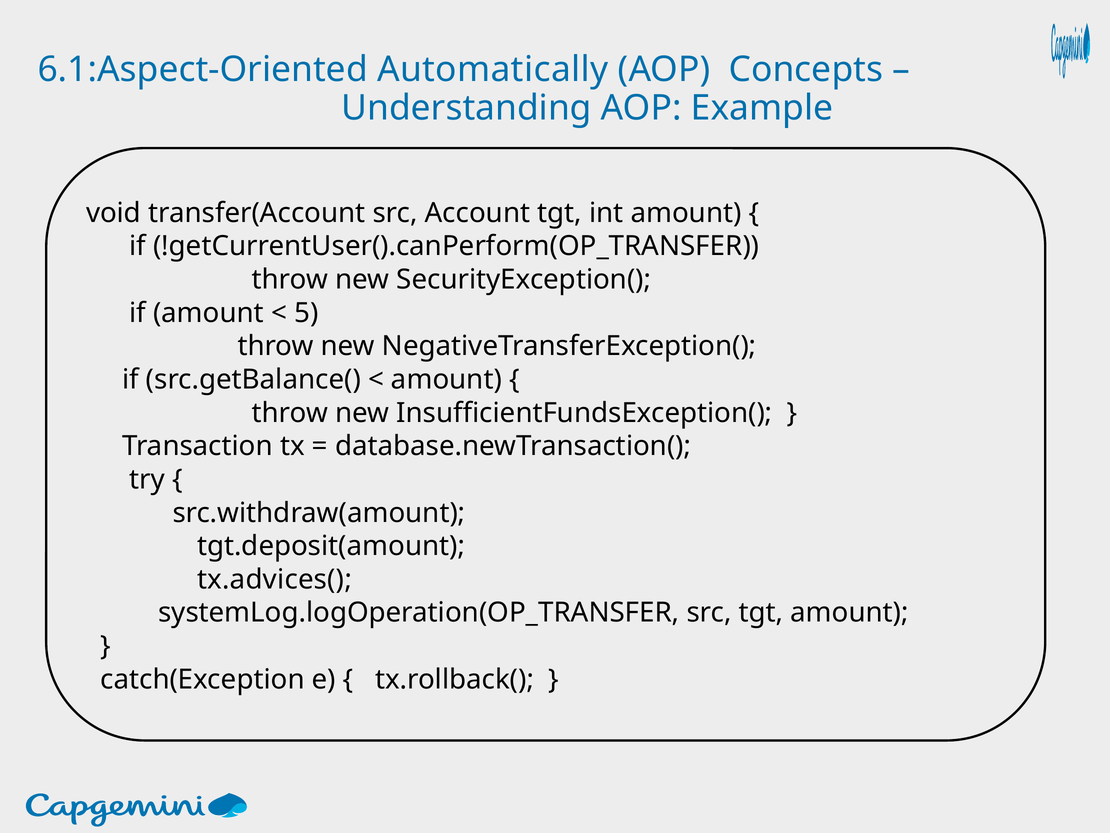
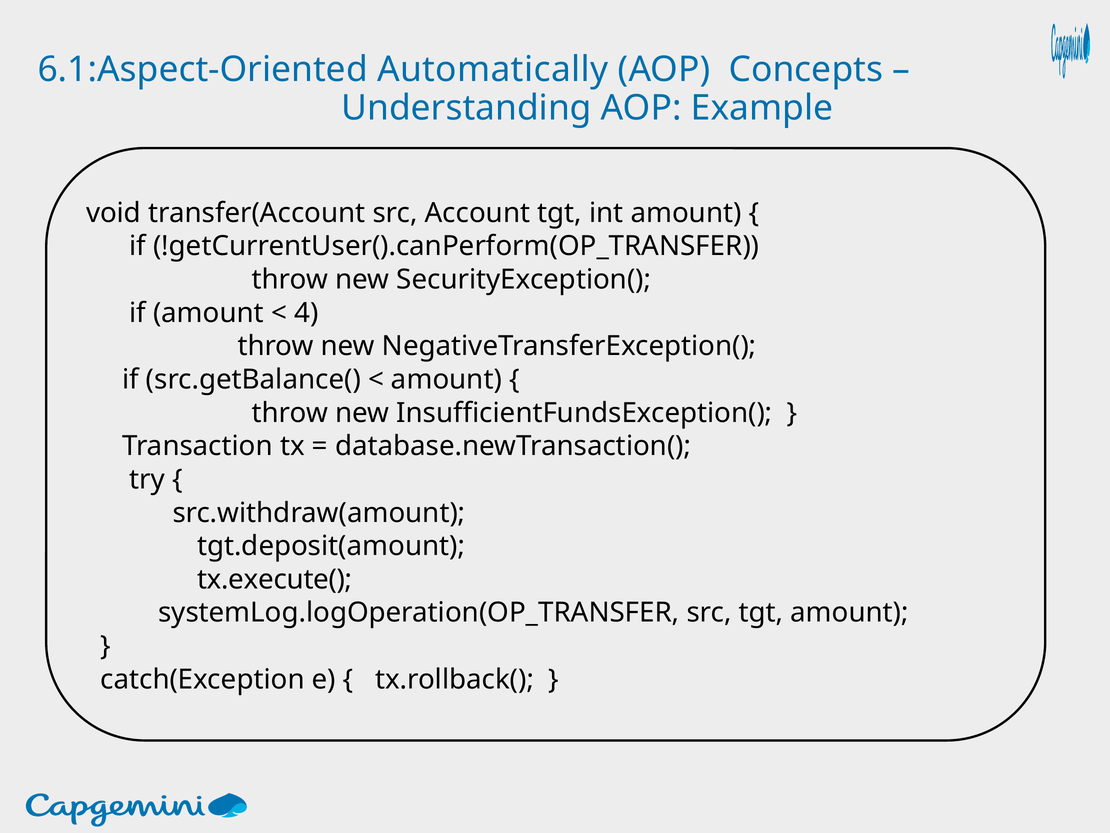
5: 5 -> 4 (306, 313)
tx.advices(: tx.advices( -> tx.execute( (275, 579)
